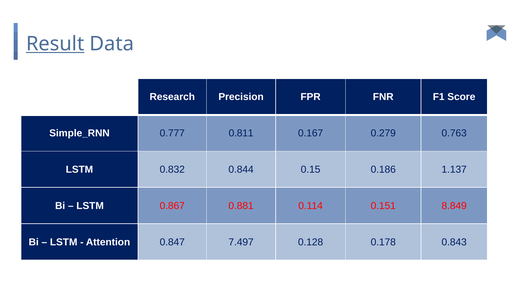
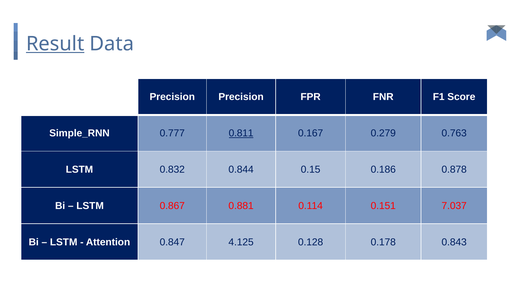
Research: Research -> Precision (172, 97)
0.811 underline: none -> present (241, 133)
1.137: 1.137 -> 0.878 (454, 169)
8.849: 8.849 -> 7.037 (454, 206)
7.497: 7.497 -> 4.125 (241, 242)
